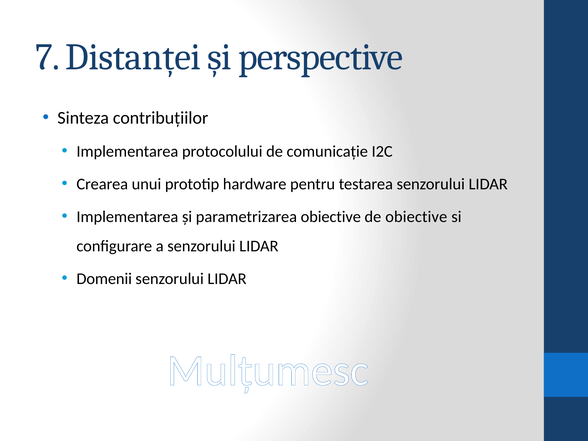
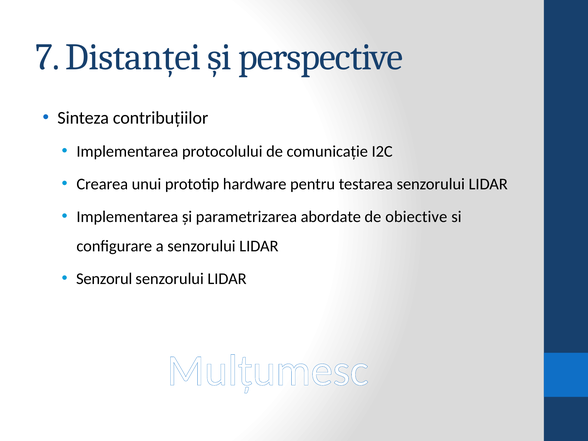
parametrizarea obiective: obiective -> abordate (331, 217)
Domenii: Domenii -> Senzorul (104, 279)
